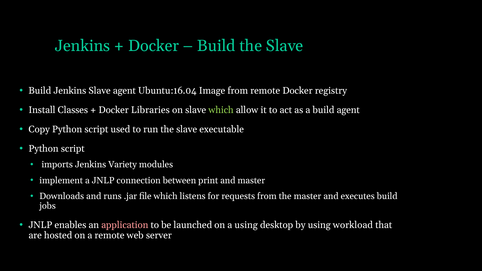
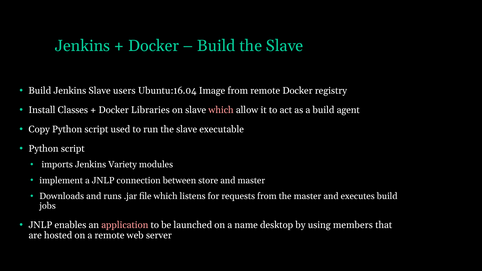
Slave agent: agent -> users (124, 91)
which colour: light green -> pink (221, 110)
print: print -> store (208, 180)
a using: using -> name (246, 225)
workload: workload -> members (353, 225)
